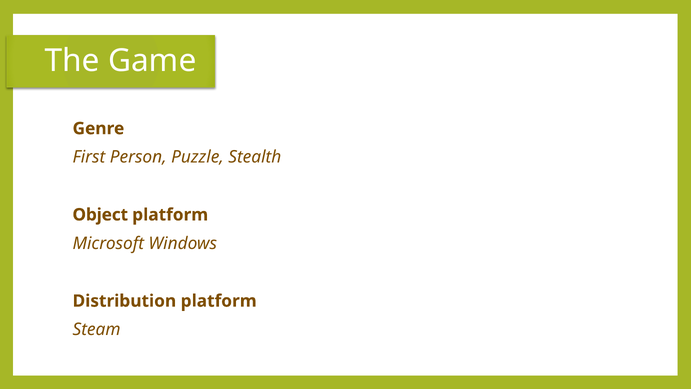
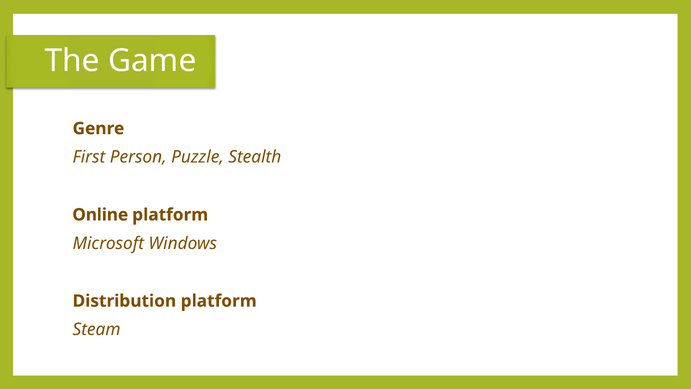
Object: Object -> Online (100, 215)
